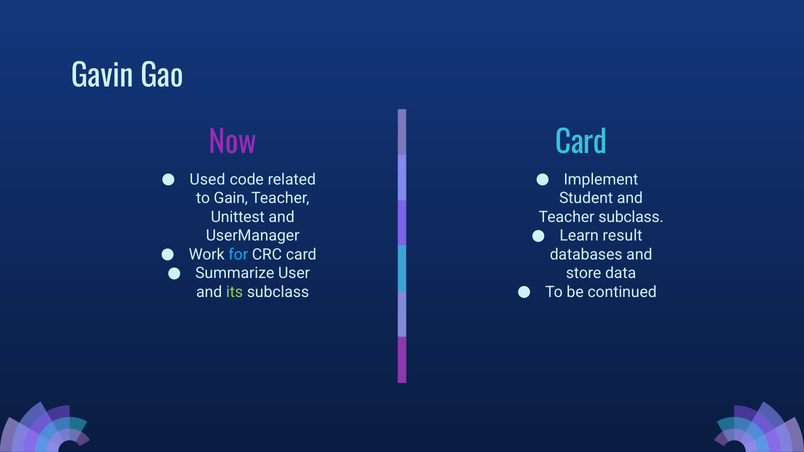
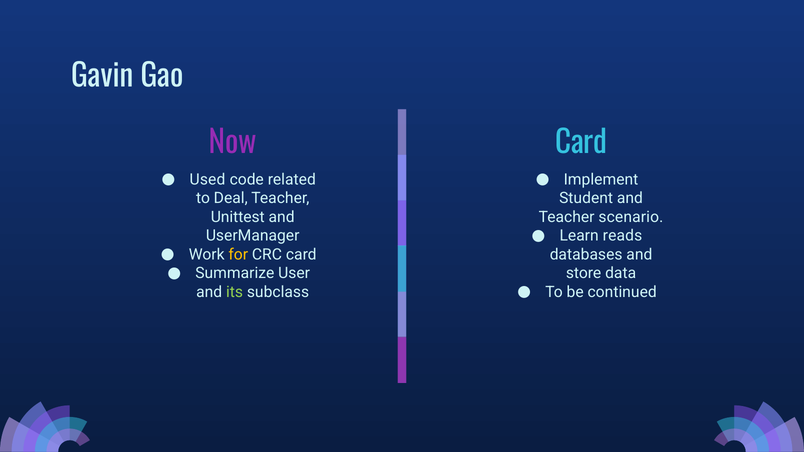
Gain: Gain -> Deal (231, 198)
Teacher subclass: subclass -> scenario (631, 217)
result: result -> reads (622, 236)
for colour: light blue -> yellow (238, 255)
